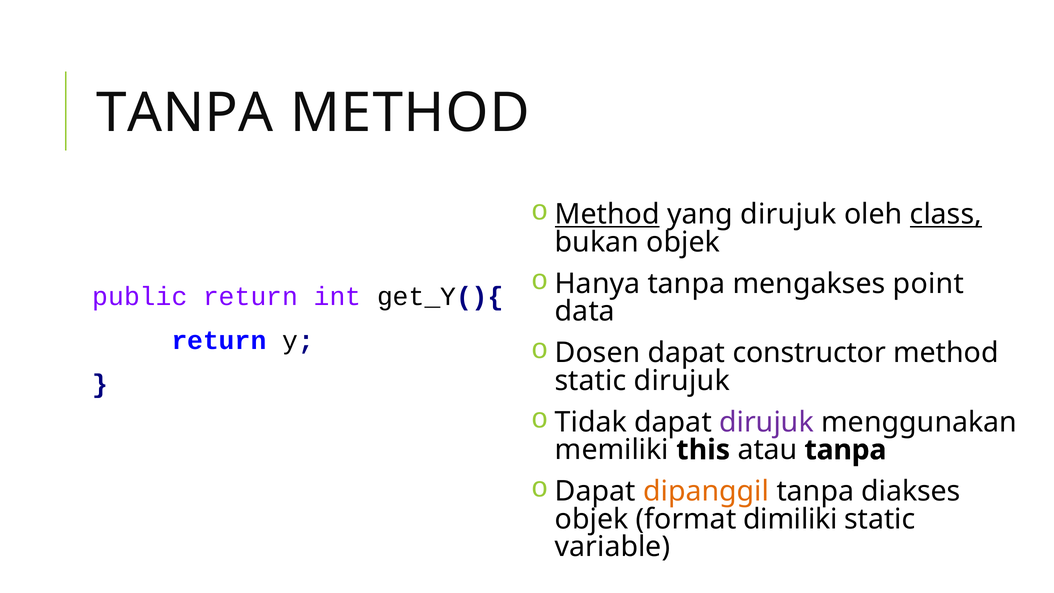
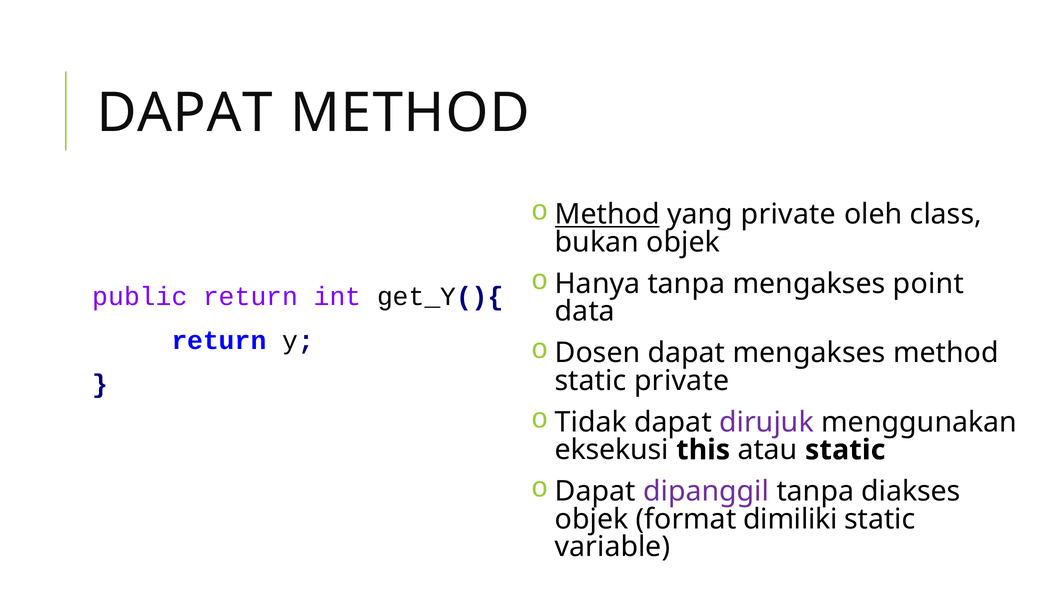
TANPA: TANPA -> DAPAT (185, 113)
yang dirujuk: dirujuk -> private (788, 214)
class underline: present -> none (946, 214)
dapat constructor: constructor -> mengakses (809, 353)
static dirujuk: dirujuk -> private (682, 381)
memiliki: memiliki -> eksekusi (612, 450)
atau tanpa: tanpa -> static (845, 450)
dipanggil colour: orange -> purple (706, 491)
